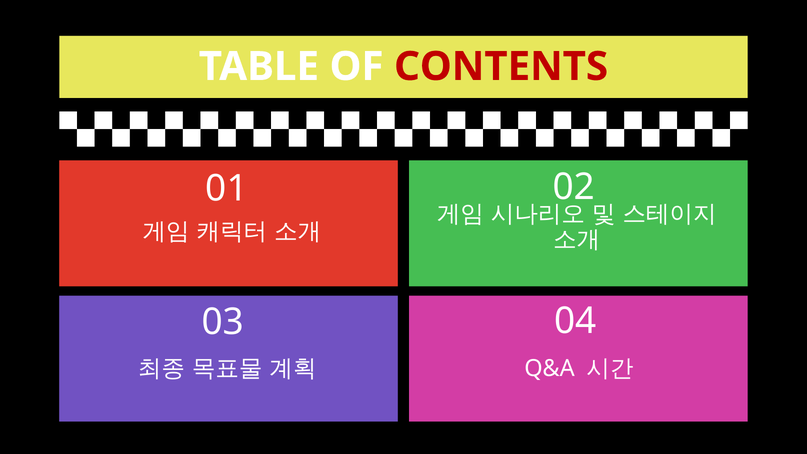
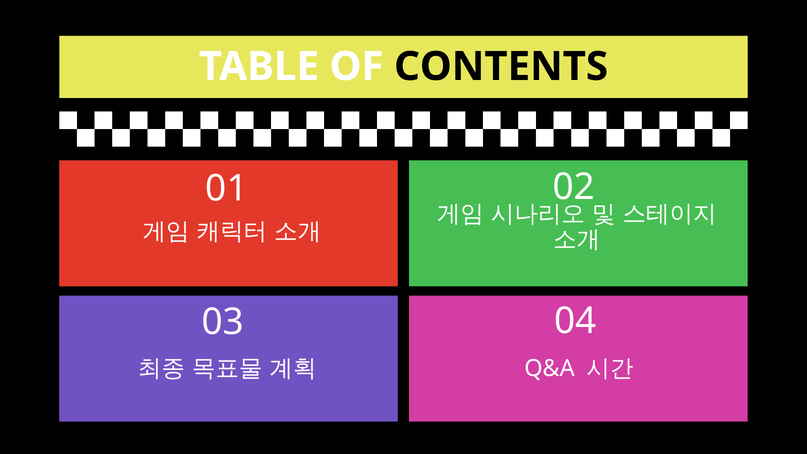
CONTENTS colour: red -> black (501, 67)
